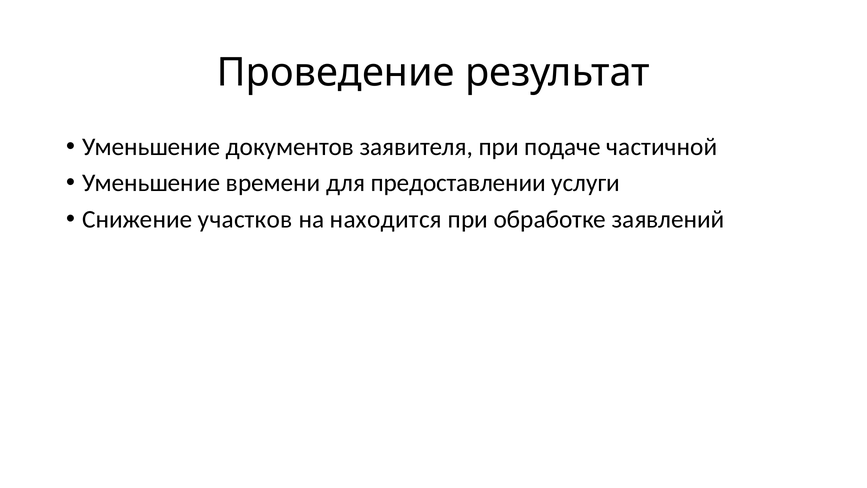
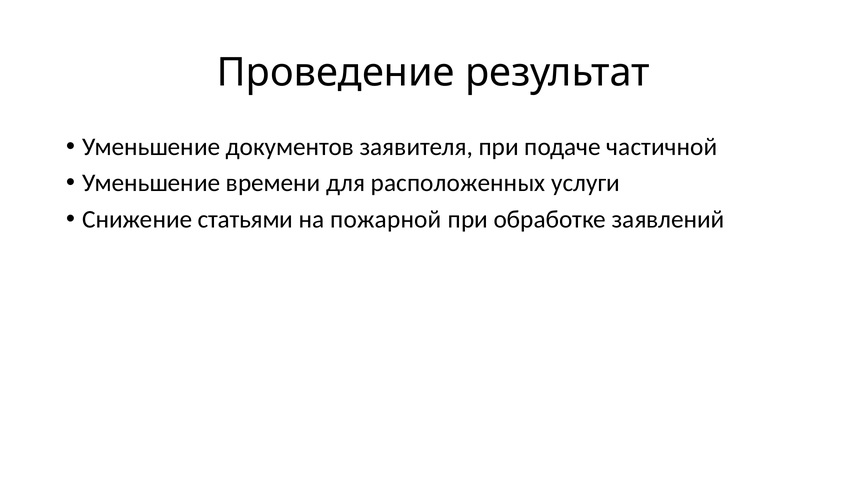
предоставлении: предоставлении -> расположенных (458, 183)
участков: участков -> статьями (246, 219)
находится: находится -> пожарной (386, 219)
